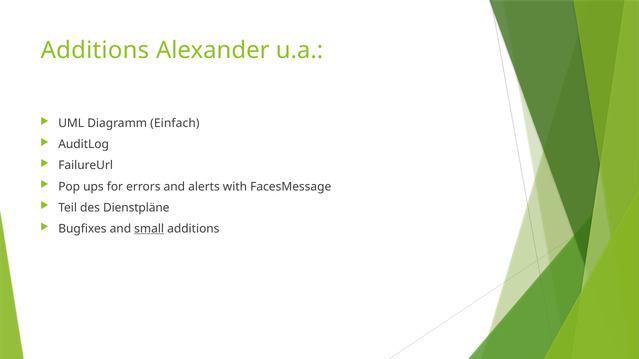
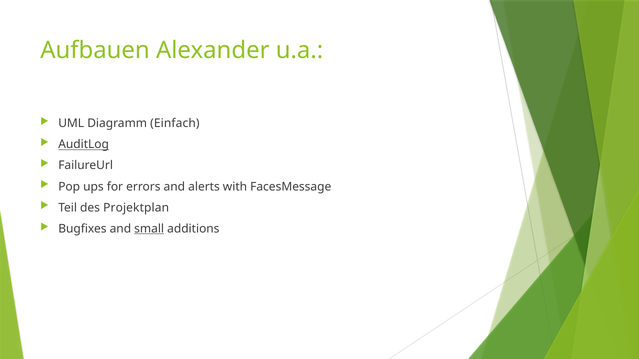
Additions: Additions -> Aufbauen (95, 50)
AuditLog underline: none -> present (84, 145)
Dienstpläne: Dienstpläne -> Projektplan (136, 208)
